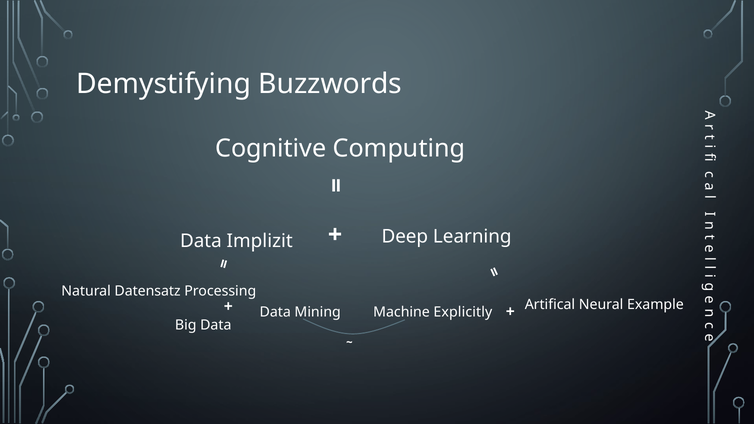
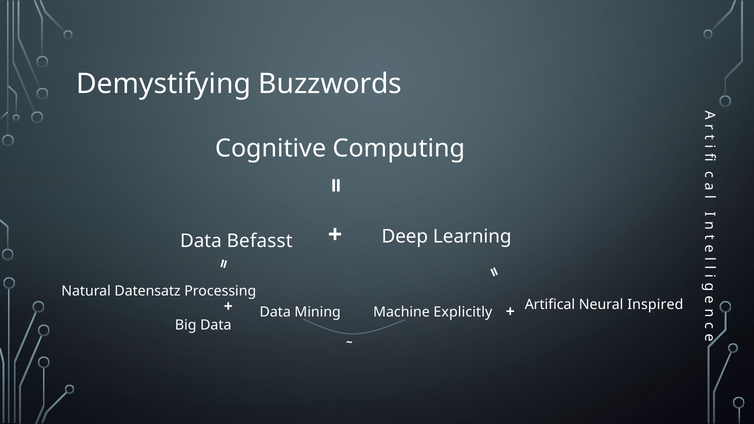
Implizit: Implizit -> Befasst (260, 241)
Example: Example -> Inspired (655, 305)
